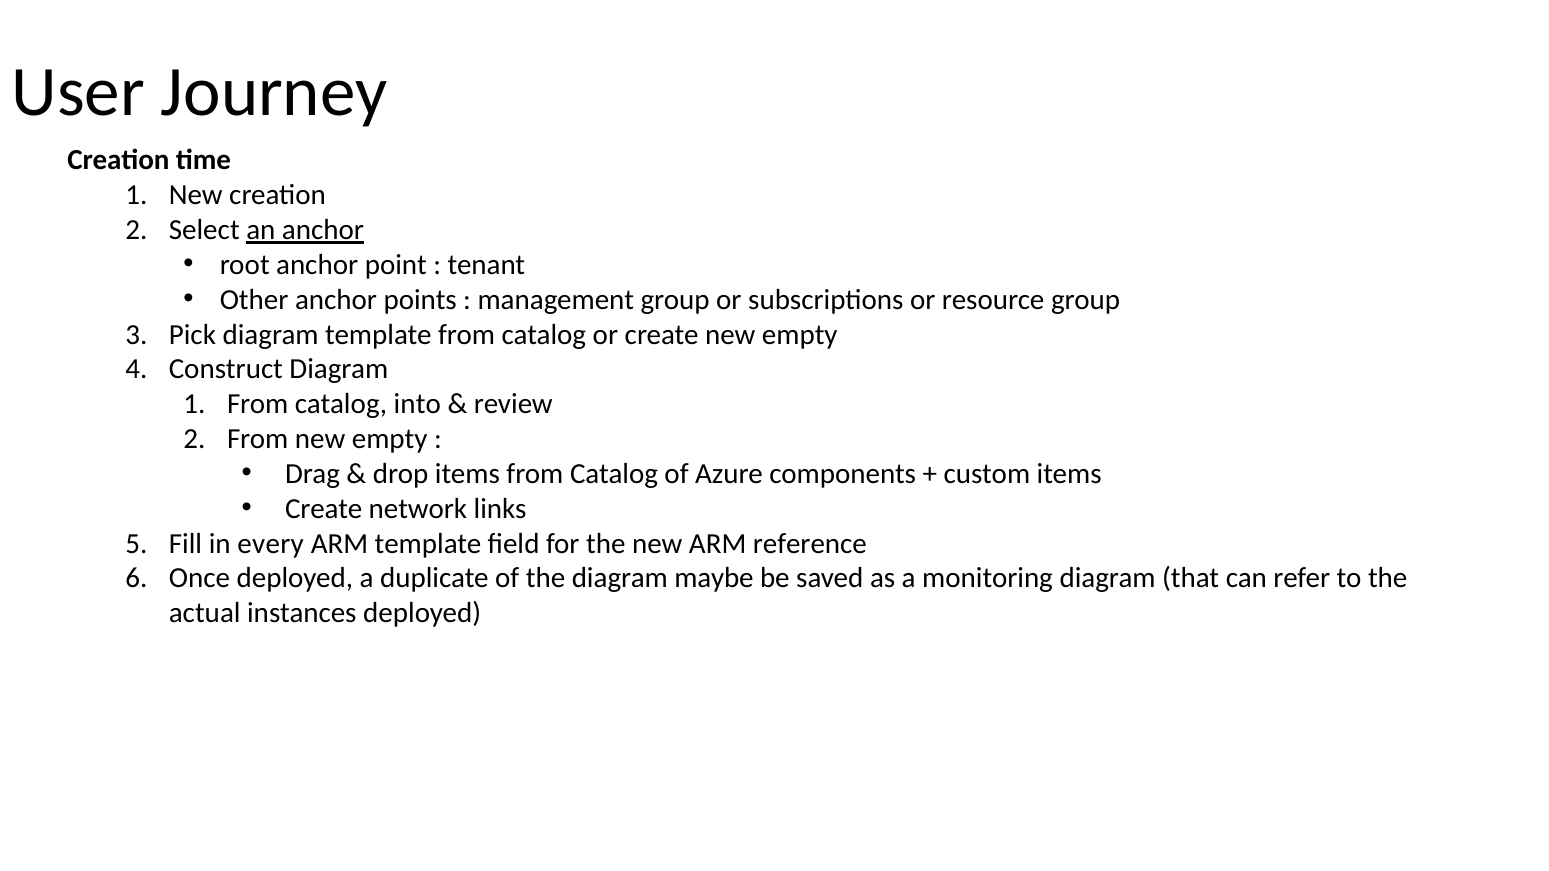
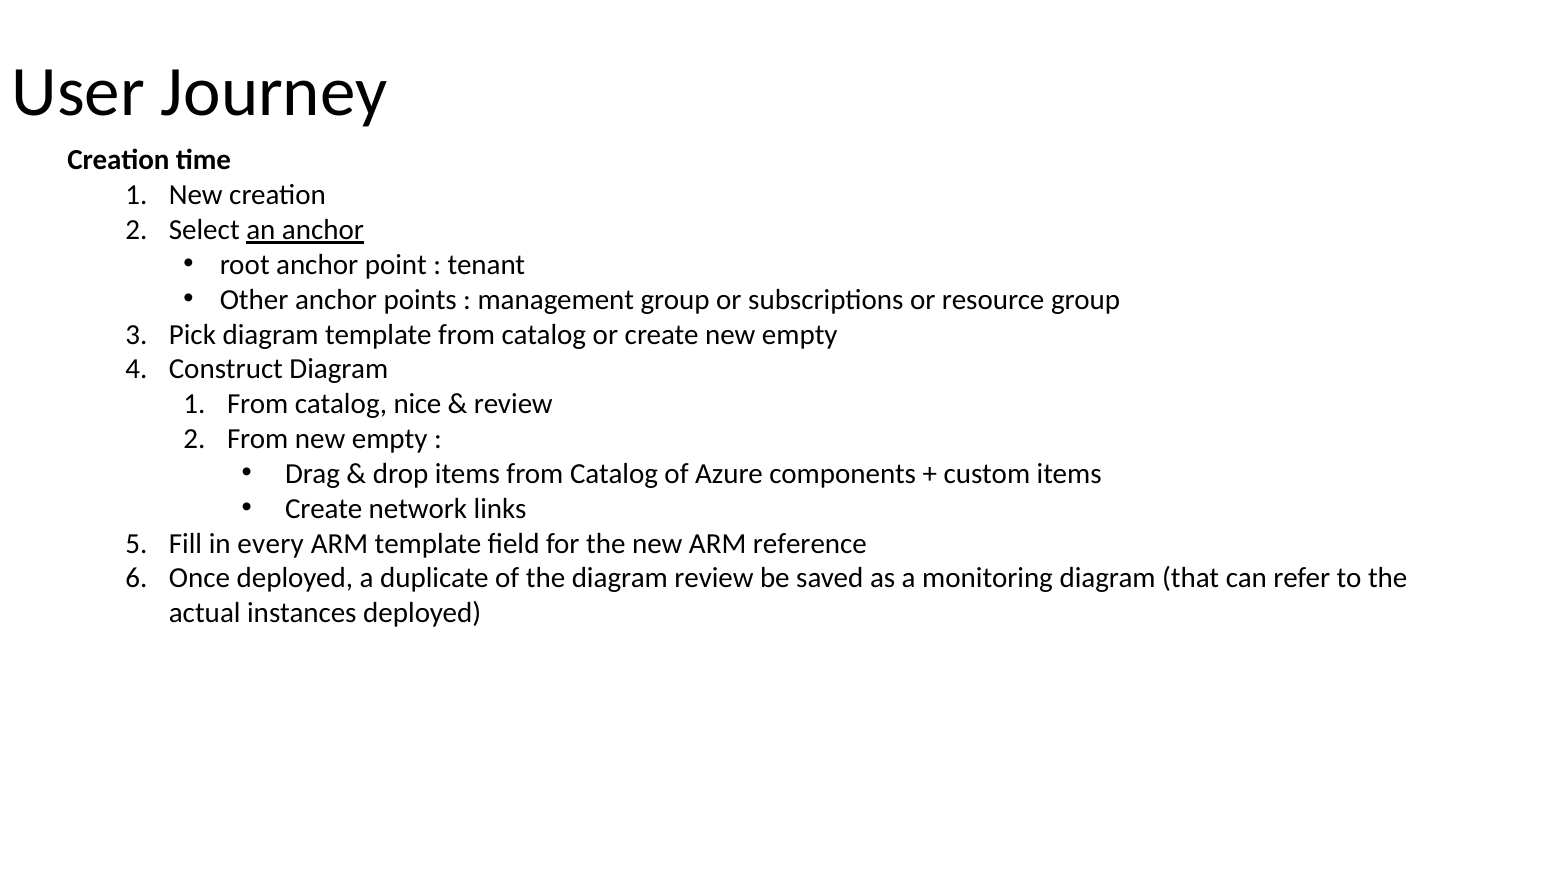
into: into -> nice (417, 404)
diagram maybe: maybe -> review (714, 579)
